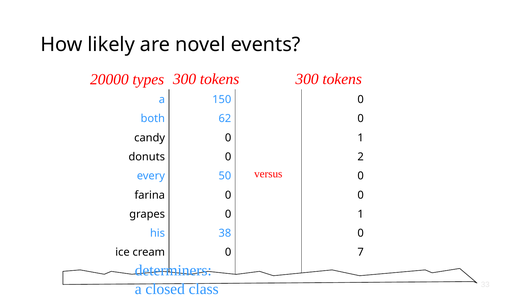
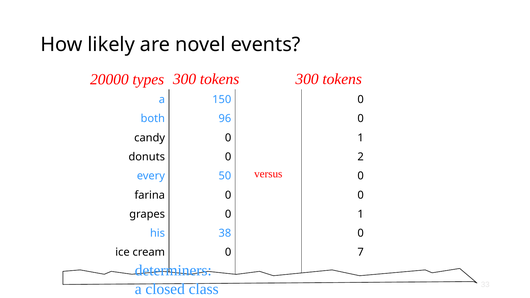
62: 62 -> 96 (225, 119)
